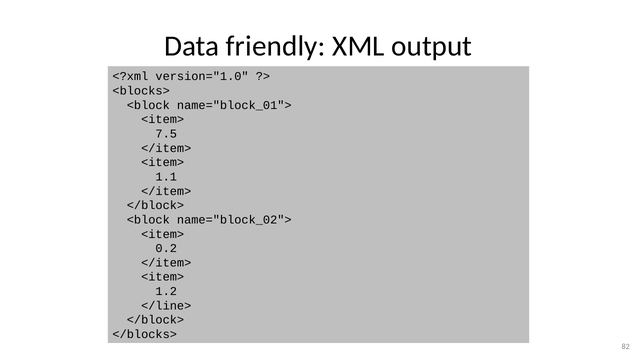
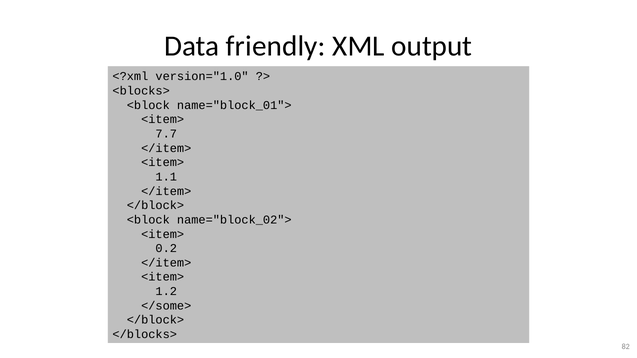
7.5: 7.5 -> 7.7 (166, 134)
</line>: </line> -> </some> (166, 306)
